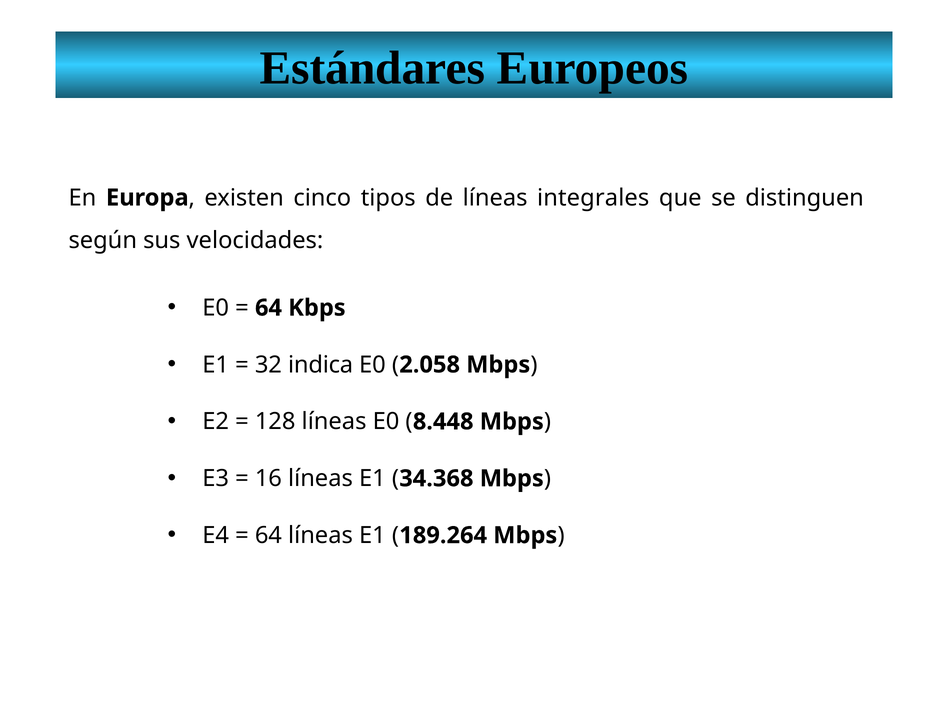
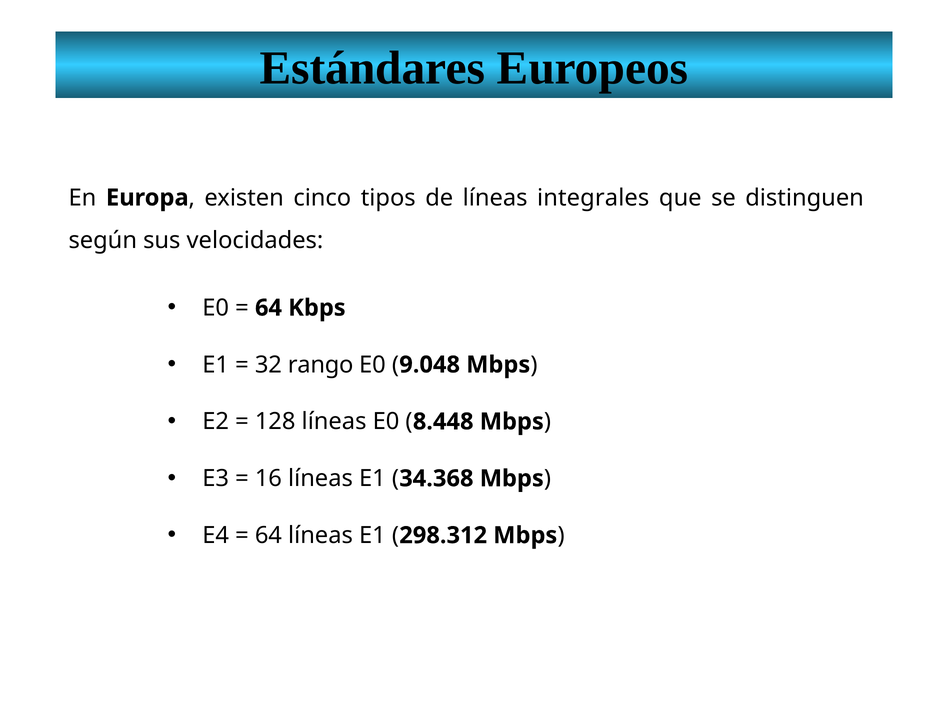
indica: indica -> rango (321, 365)
2.058: 2.058 -> 9.048 (430, 365)
189.264: 189.264 -> 298.312 (443, 535)
